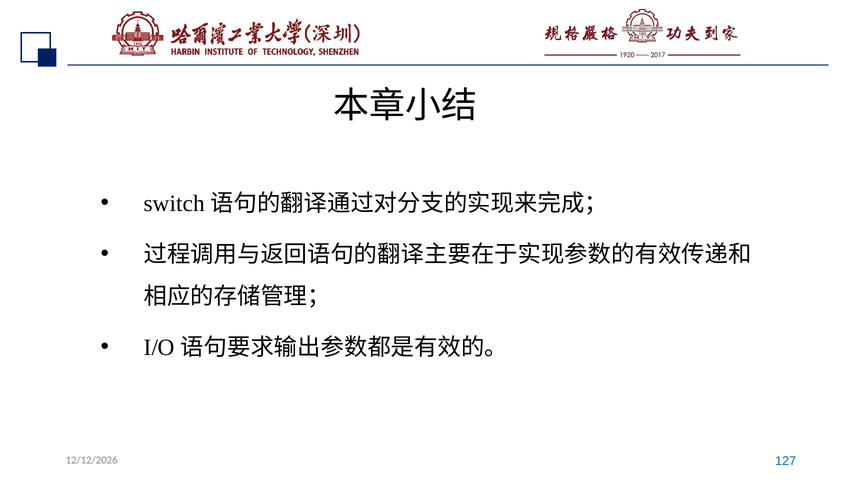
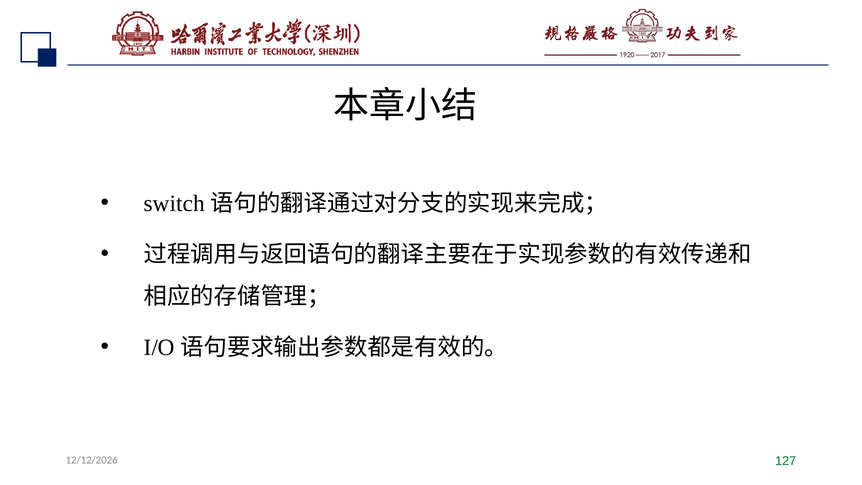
127 colour: blue -> green (786, 461)
